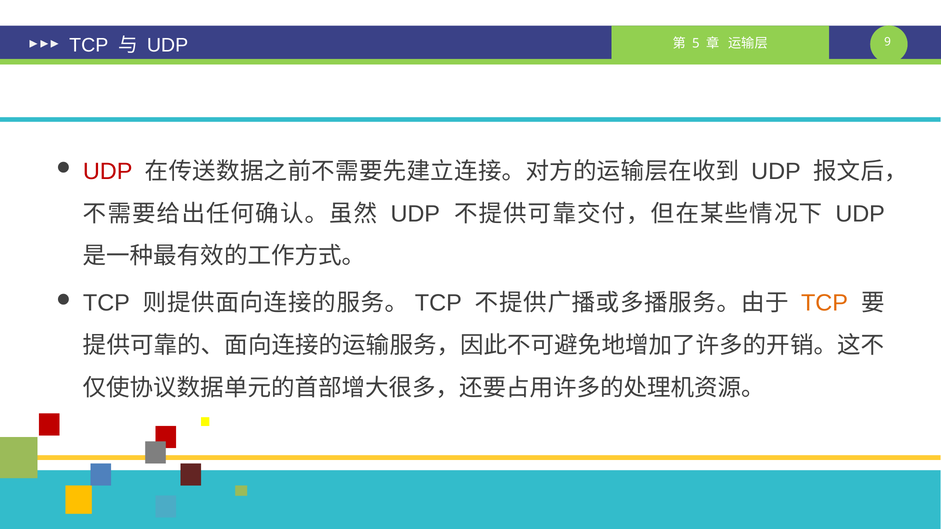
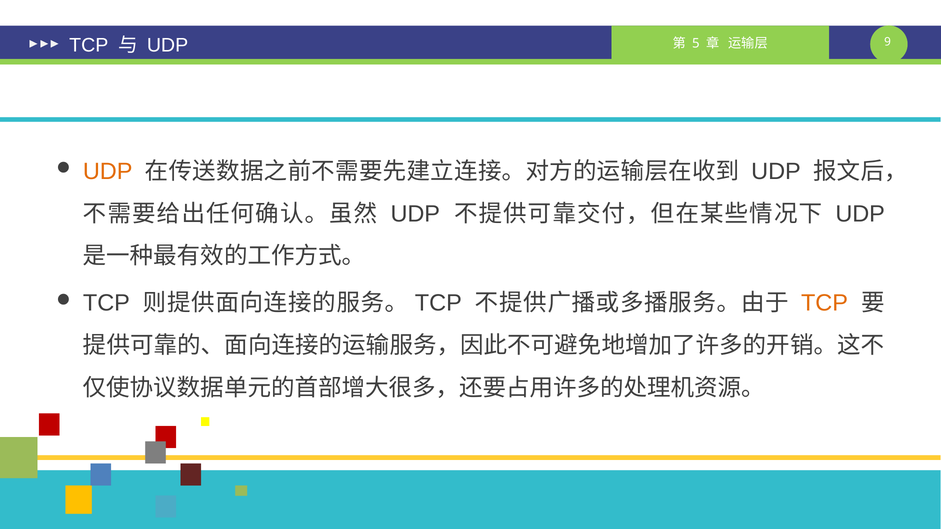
UDP colour: red -> orange (108, 172)
